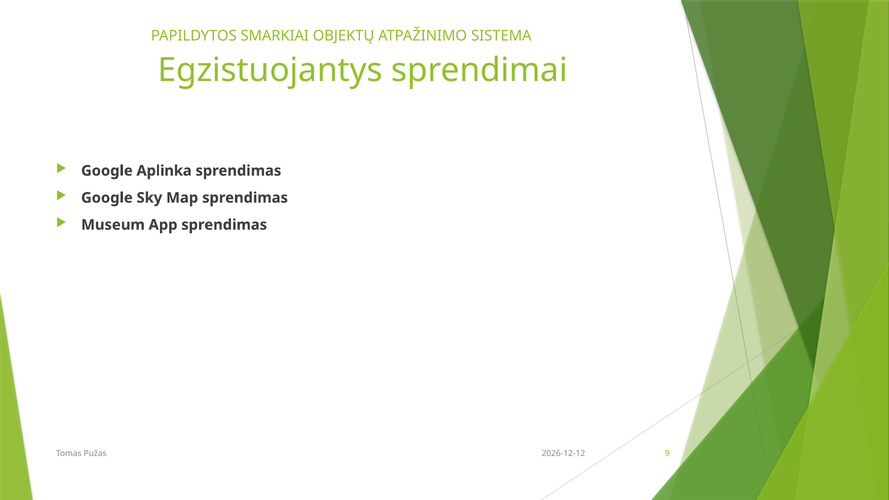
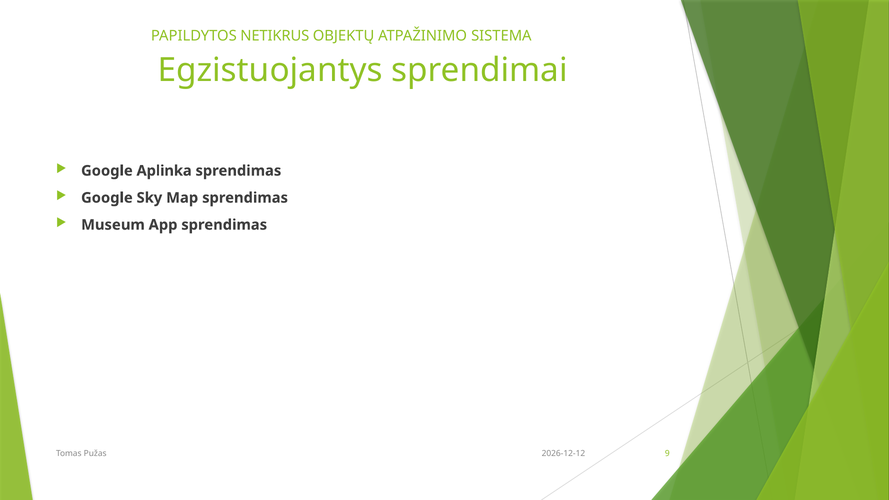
SMARKIAI: SMARKIAI -> NETIKRUS (275, 36)
